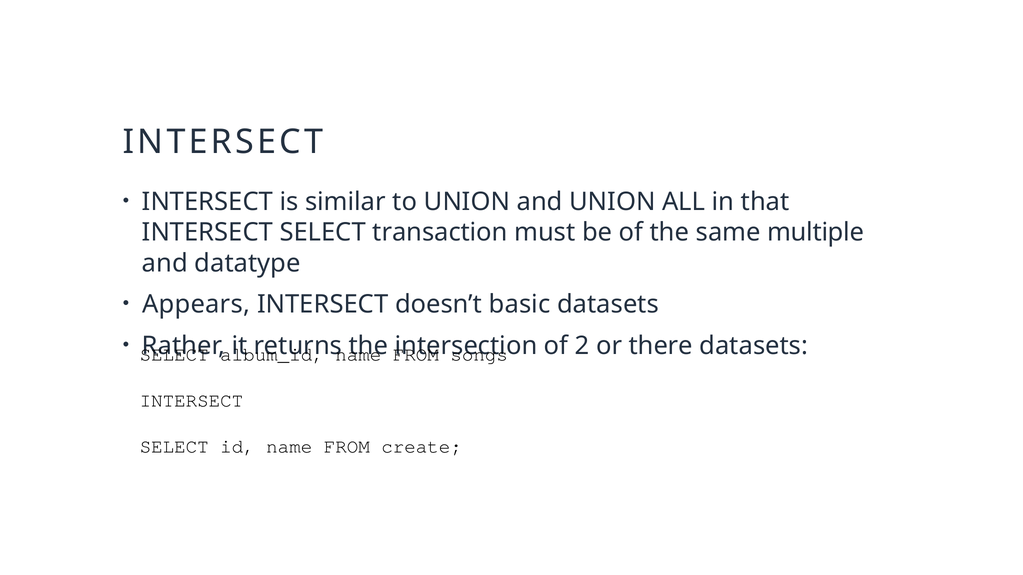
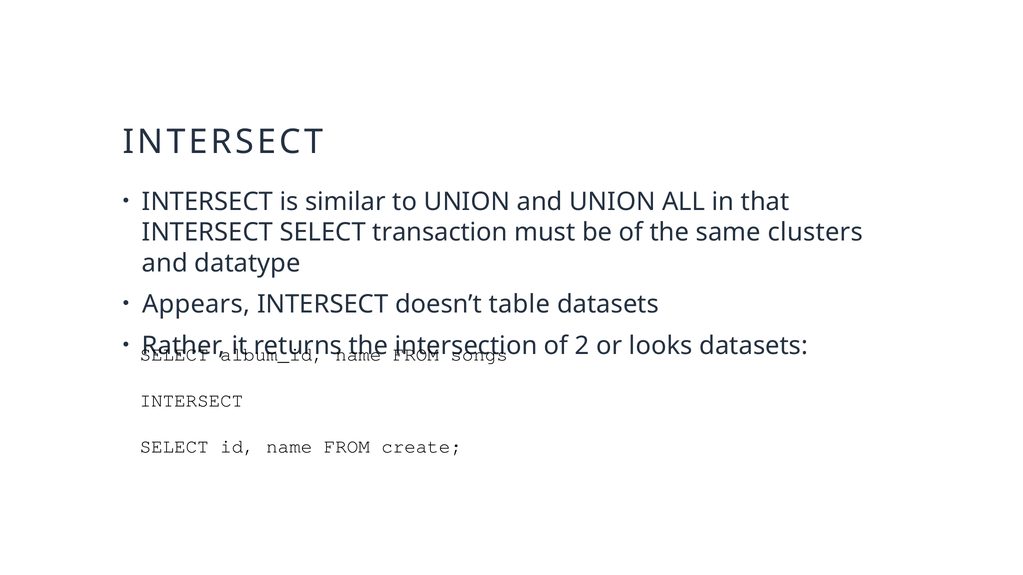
multiple: multiple -> clusters (815, 233)
basic: basic -> table (520, 305)
there: there -> looks (661, 346)
